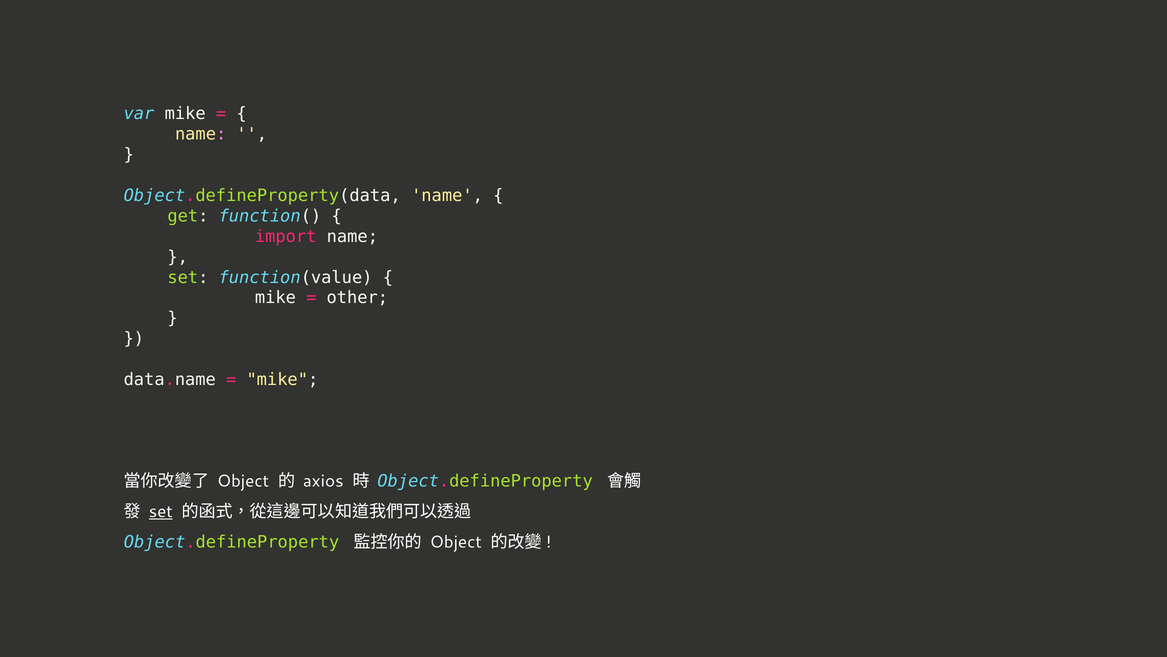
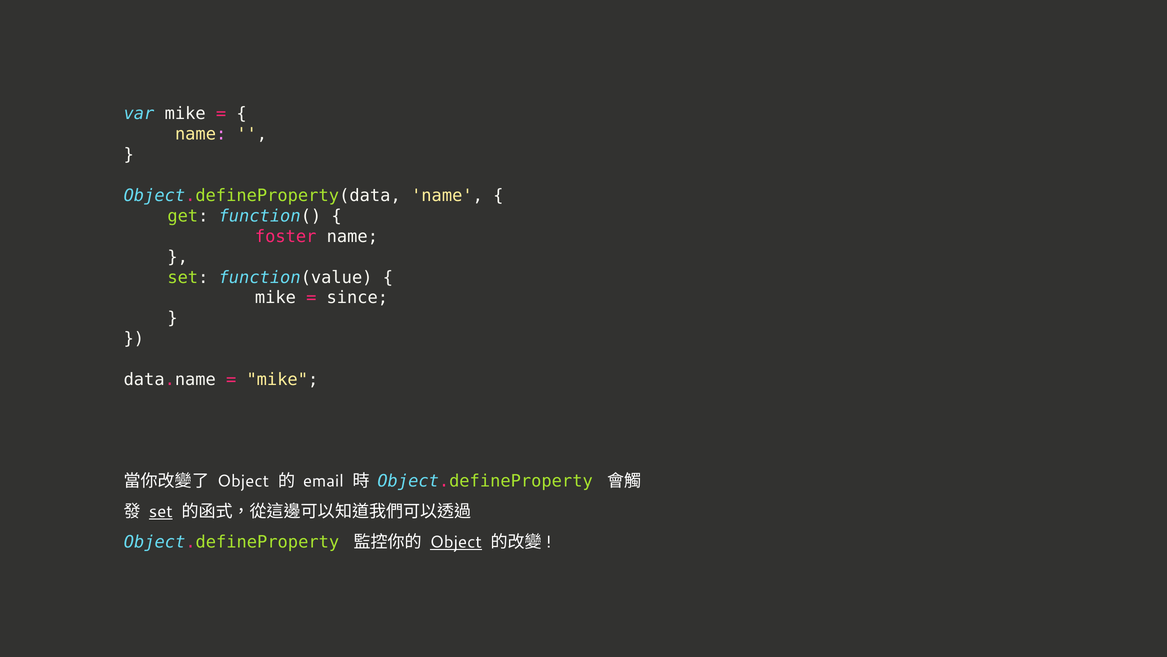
import: import -> foster (286, 236)
other: other -> since (357, 298)
axios: axios -> email (323, 481)
Object underline: none -> present (456, 542)
